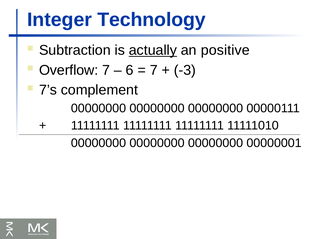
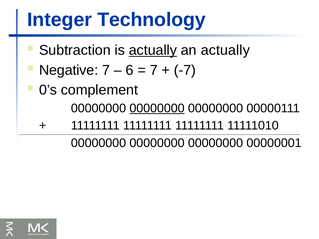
an positive: positive -> actually (225, 50)
Overflow: Overflow -> Negative (69, 70)
-3: -3 -> -7 (185, 70)
7’s: 7’s -> 0’s (48, 90)
00000000 underline: none -> present (157, 108)
